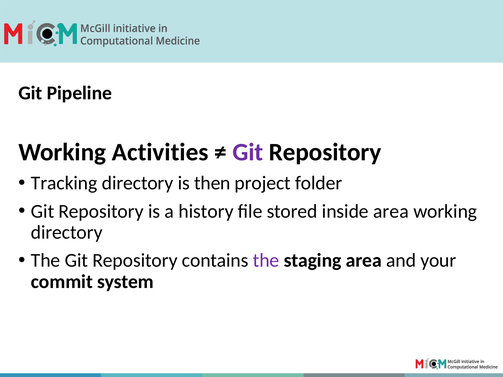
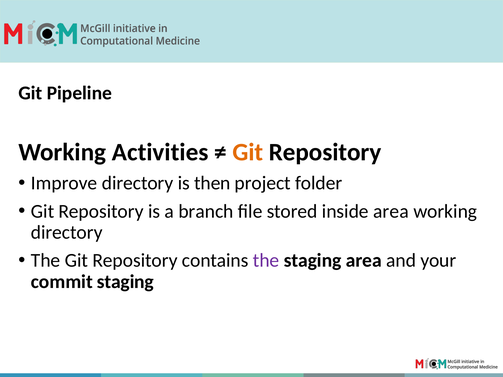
Git colour: purple -> orange (248, 152)
Tracking: Tracking -> Improve (64, 183)
history: history -> branch (206, 211)
commit system: system -> staging (125, 282)
